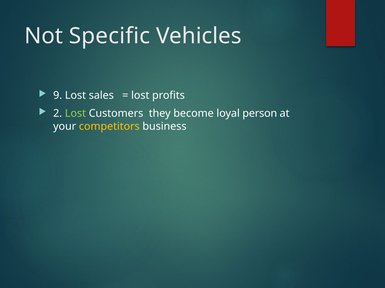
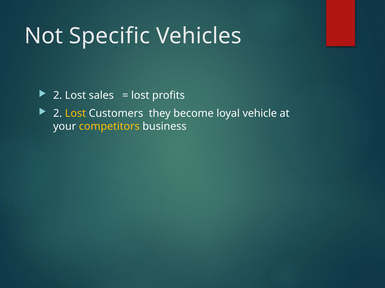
9: 9 -> 2 (58, 96)
Lost colour: light green -> yellow (75, 114)
person: person -> vehicle (260, 114)
